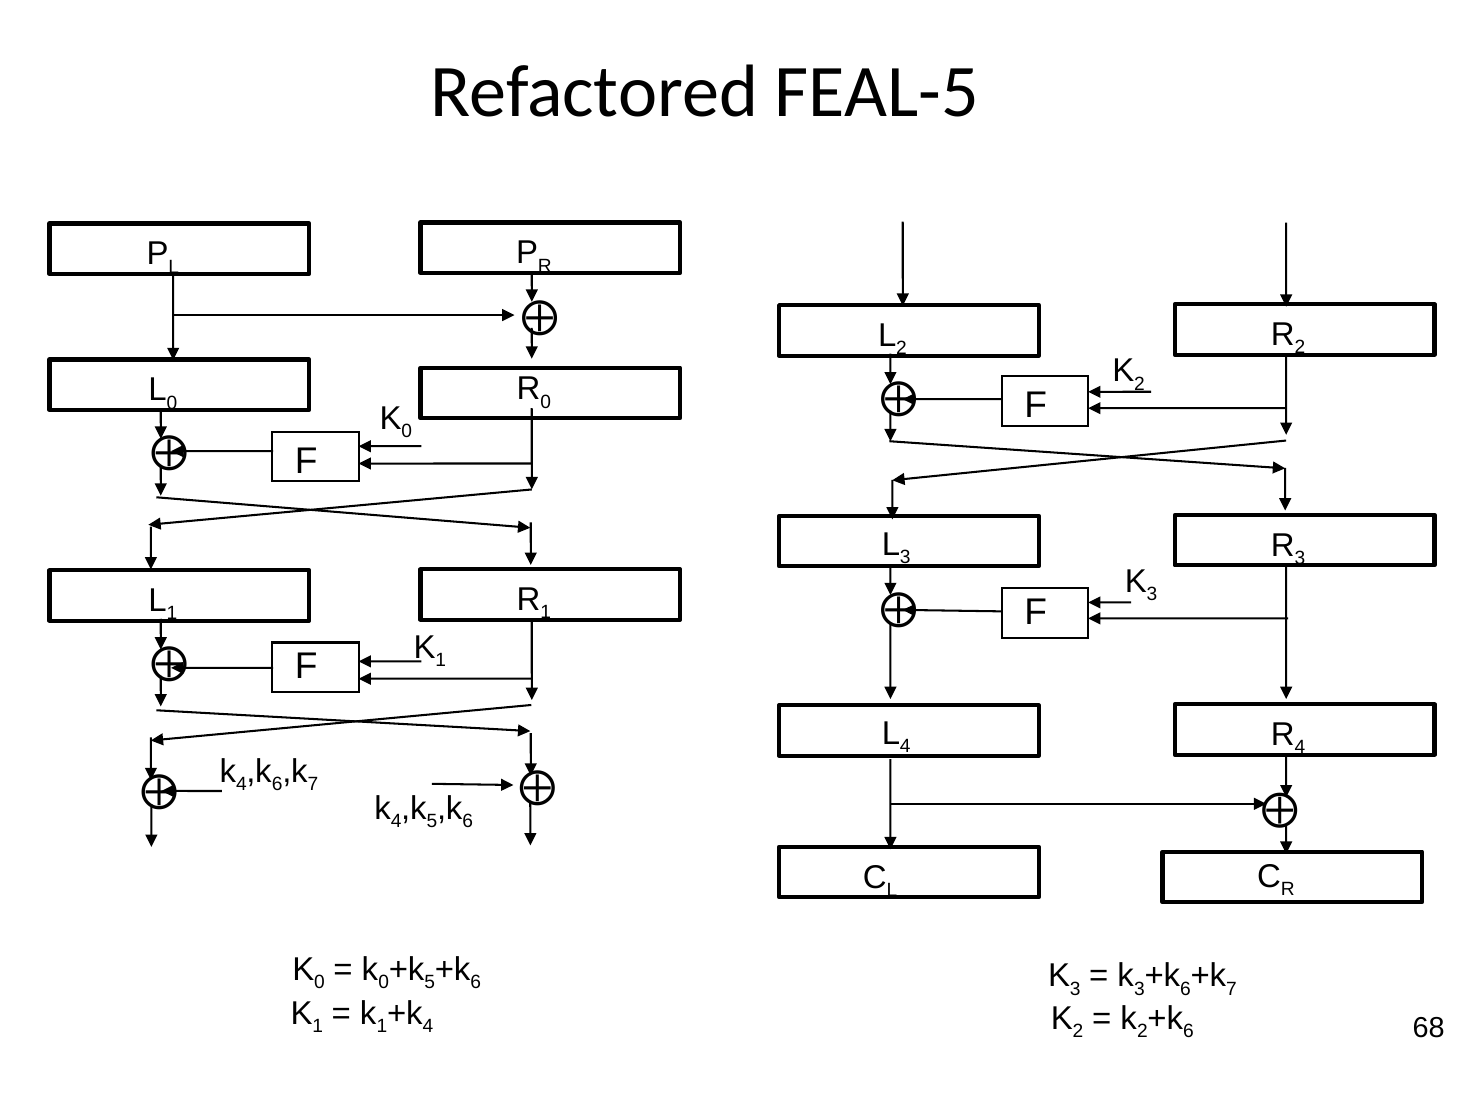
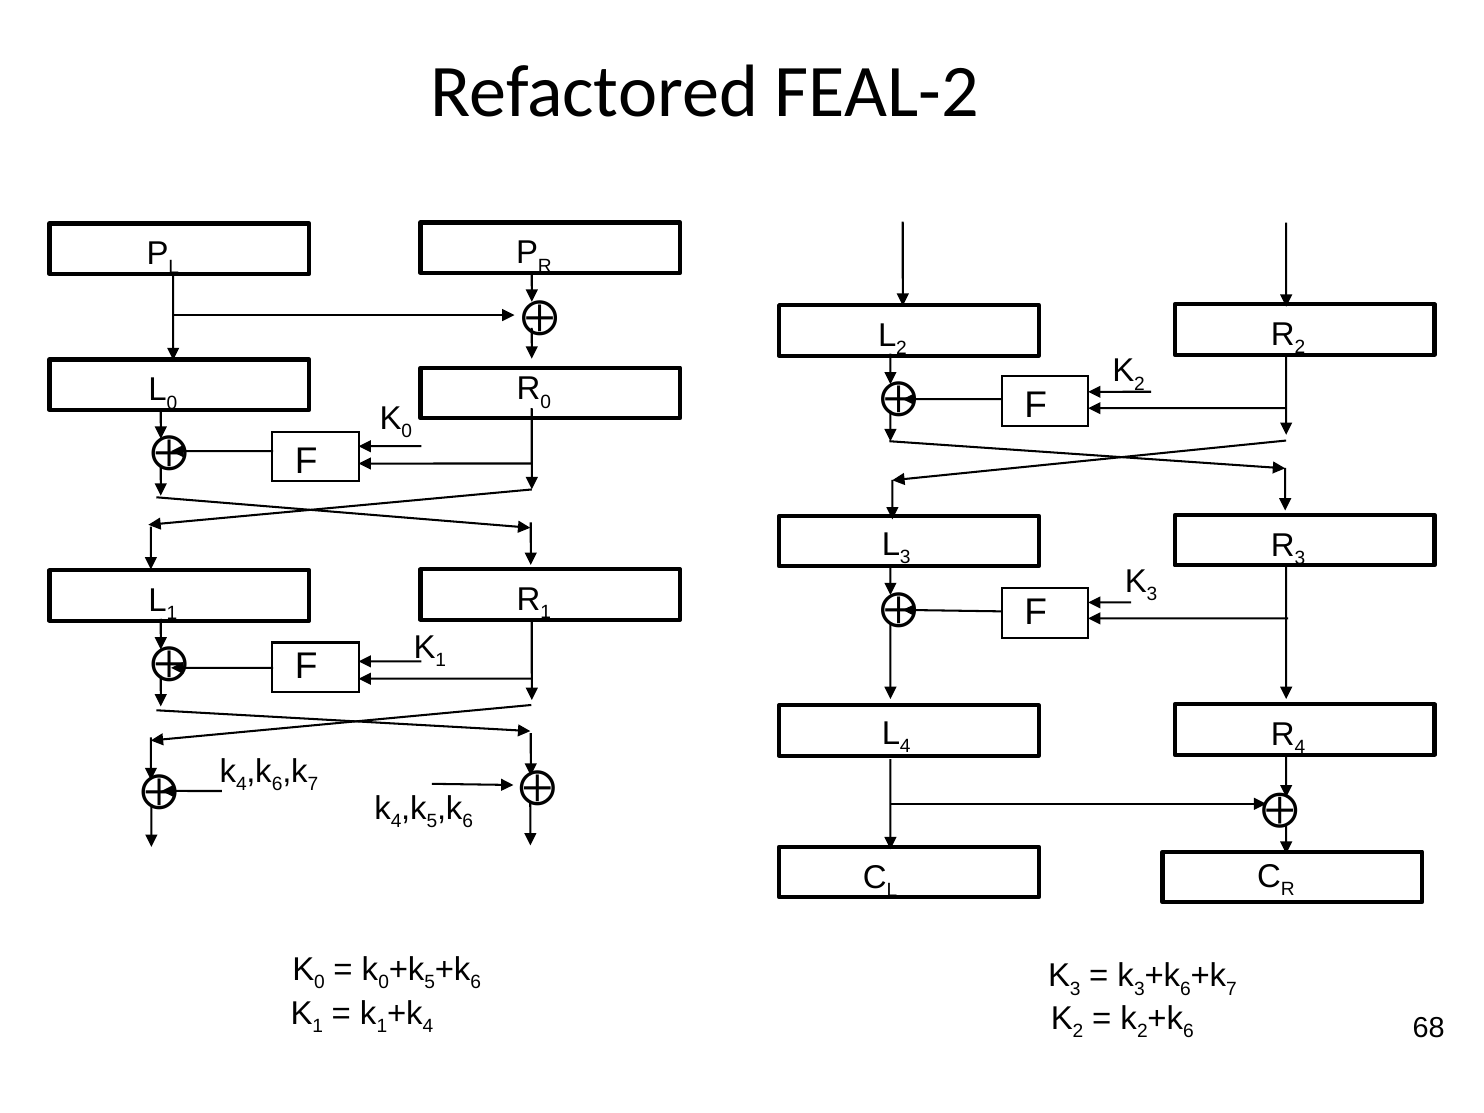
FEAL-5: FEAL-5 -> FEAL-2 (877, 92)
